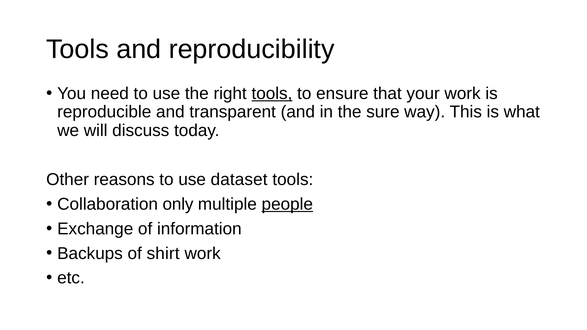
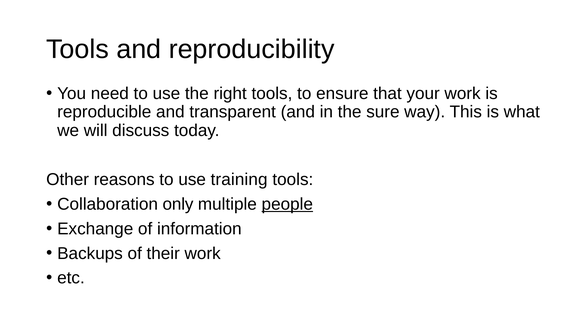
tools underline: present -> none (272, 93)
dataset: dataset -> training (239, 180)
shirt: shirt -> their (163, 254)
